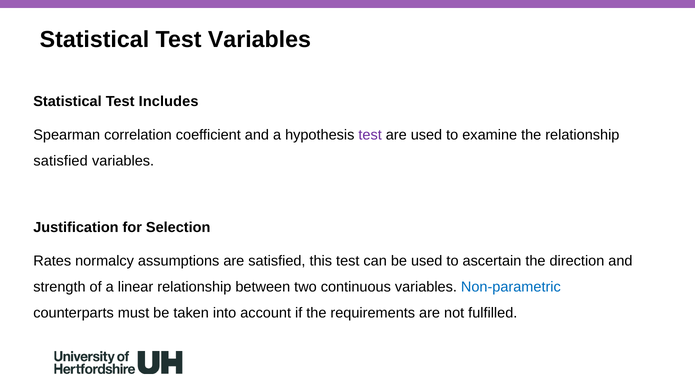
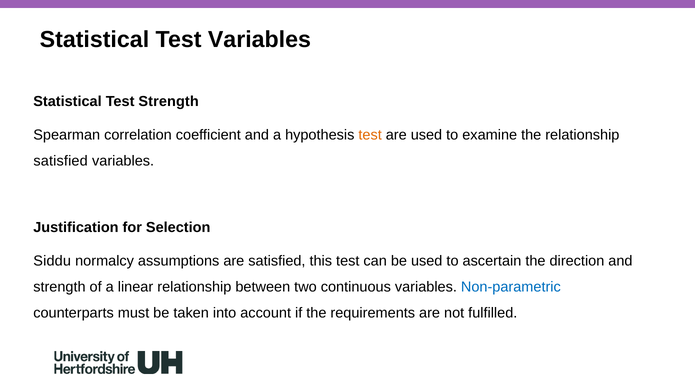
Test Includes: Includes -> Strength (169, 102)
test colour: purple -> orange (370, 135)
Rates: Rates -> Siddu (52, 261)
